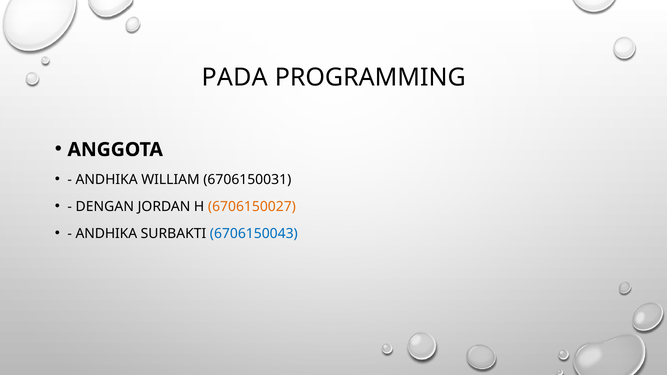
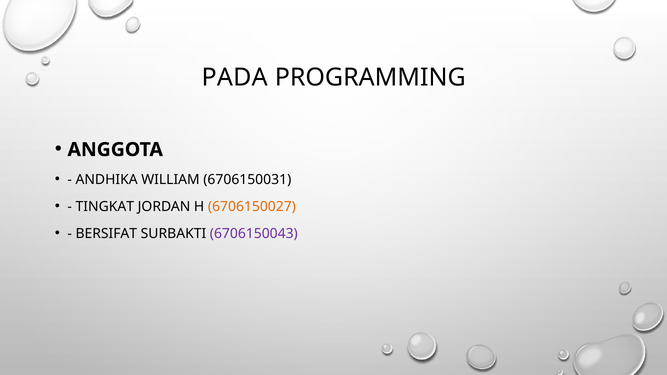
DENGAN: DENGAN -> TINGKAT (105, 207)
ANDHIKA: ANDHIKA -> BERSIFAT (106, 234)
6706150043 colour: blue -> purple (254, 234)
